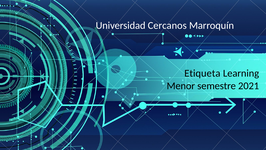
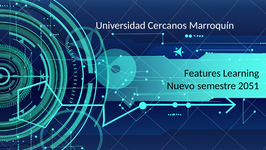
Etiqueta: Etiqueta -> Features (202, 73)
Menor: Menor -> Nuevo (181, 86)
2021: 2021 -> 2051 (249, 86)
